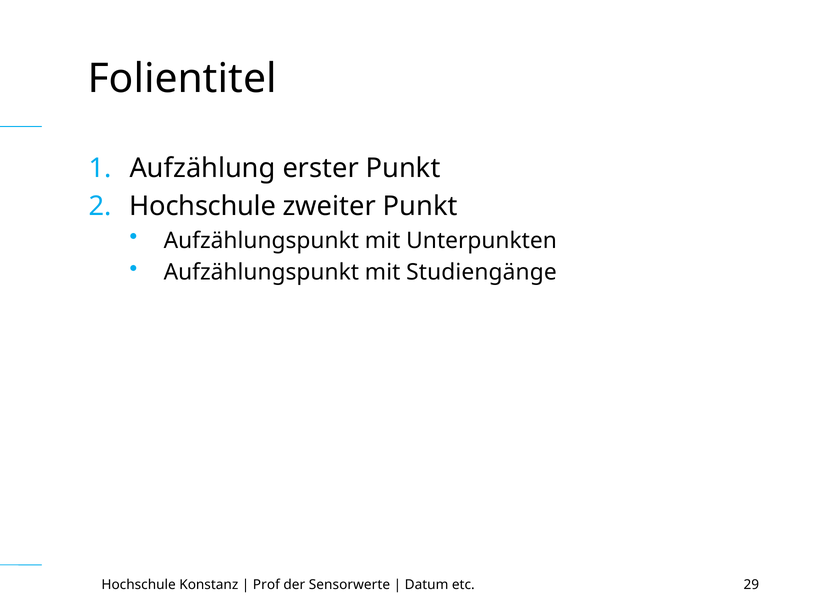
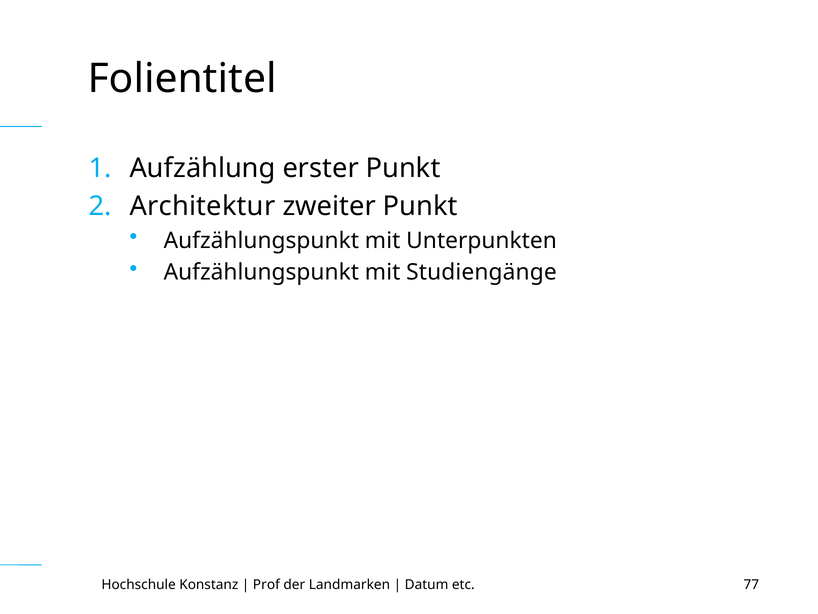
Hochschule: Hochschule -> Architektur (202, 206)
Sensorwerte: Sensorwerte -> Landmarken (349, 584)
29: 29 -> 77 (751, 584)
